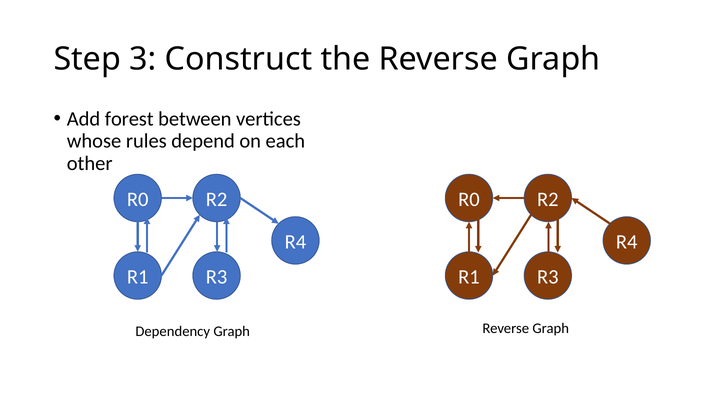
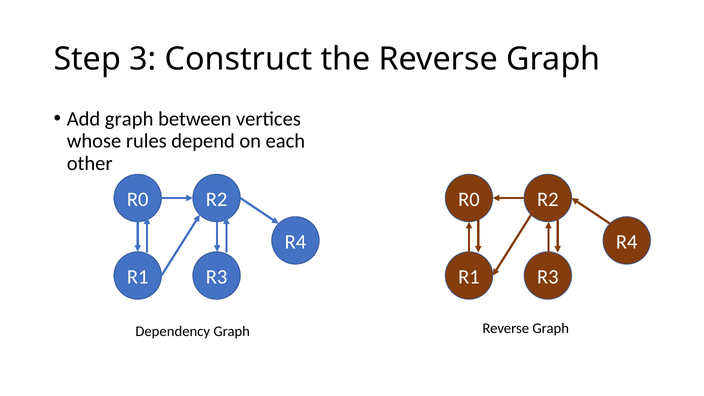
Add forest: forest -> graph (129, 119)
